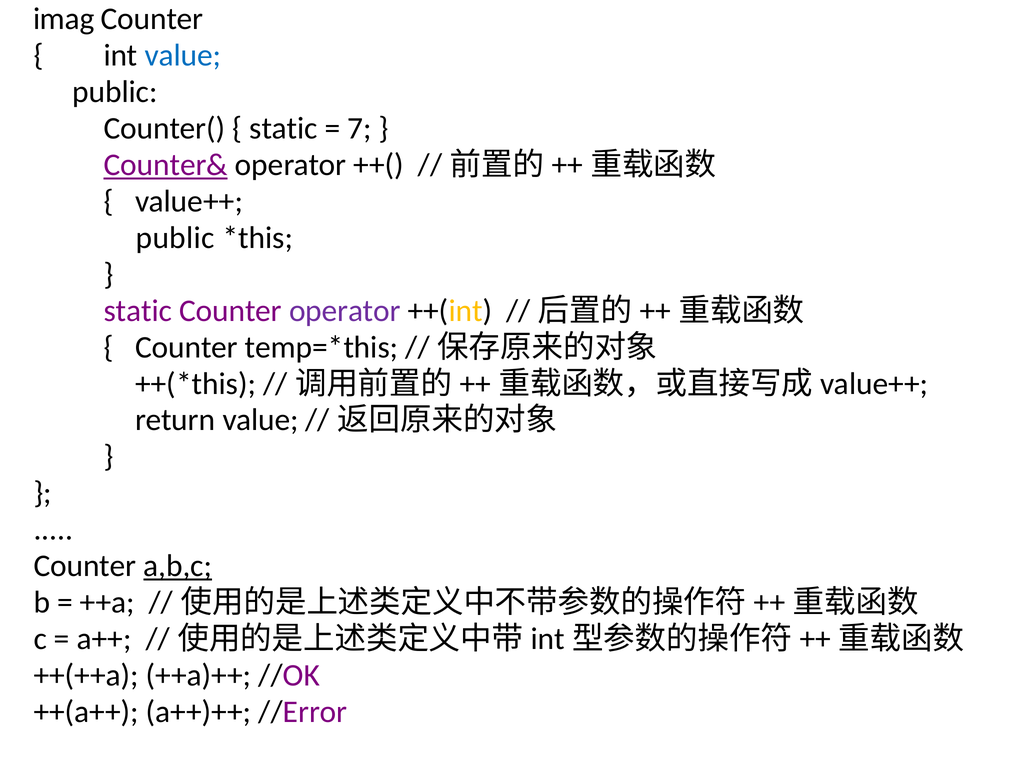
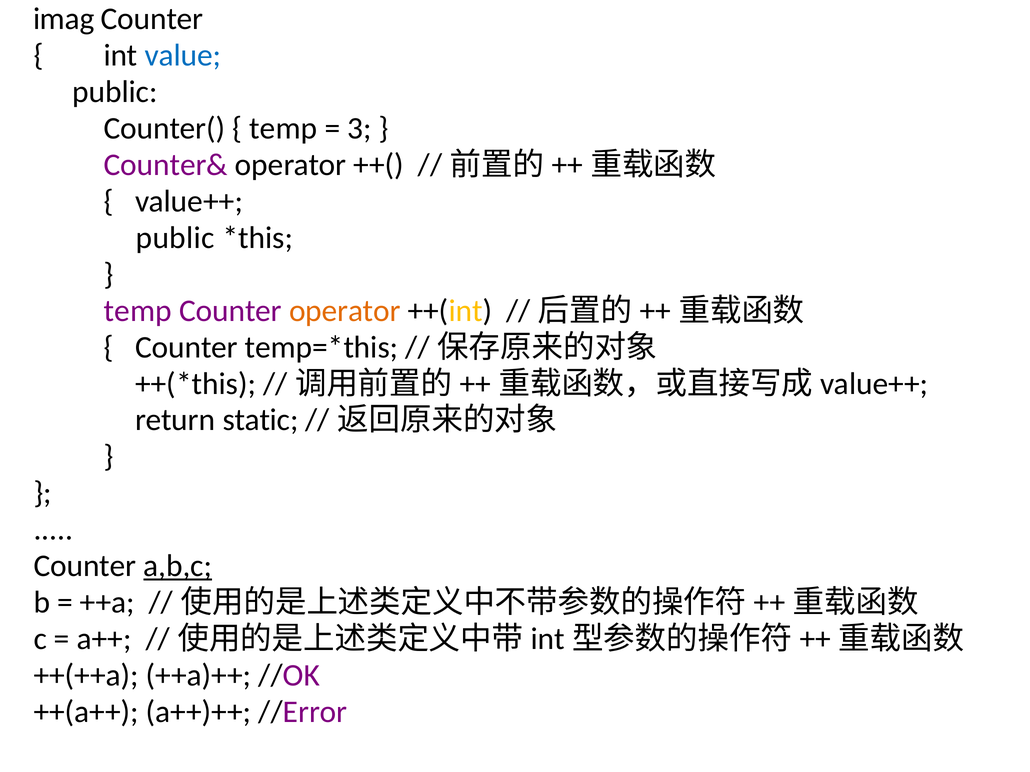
static: static -> temp (283, 128)
7: 7 -> 3 (359, 128)
Counter& underline: present -> none (166, 165)
static: static -> temp (138, 311)
operator colour: purple -> orange (345, 311)
return value: value -> static (260, 420)
